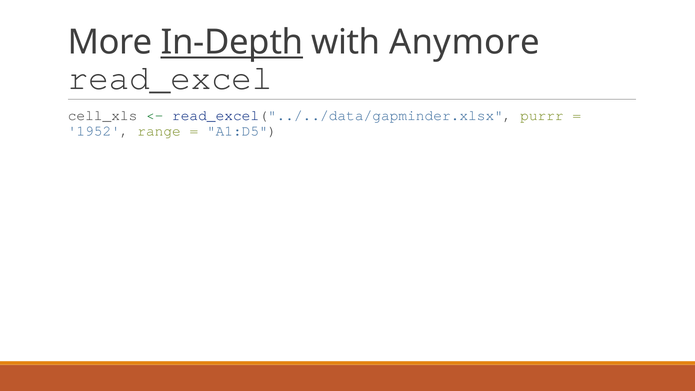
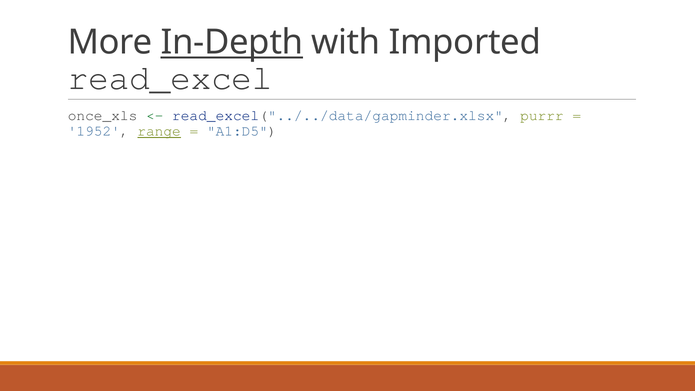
Anymore: Anymore -> Imported (465, 42)
cell_xls: cell_xls -> once_xls (103, 116)
range underline: none -> present (159, 131)
